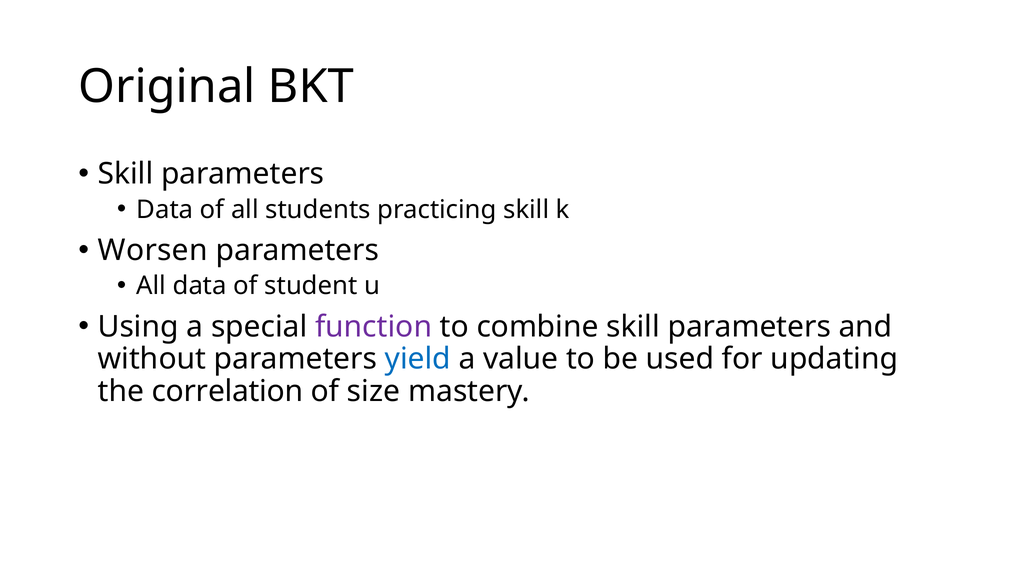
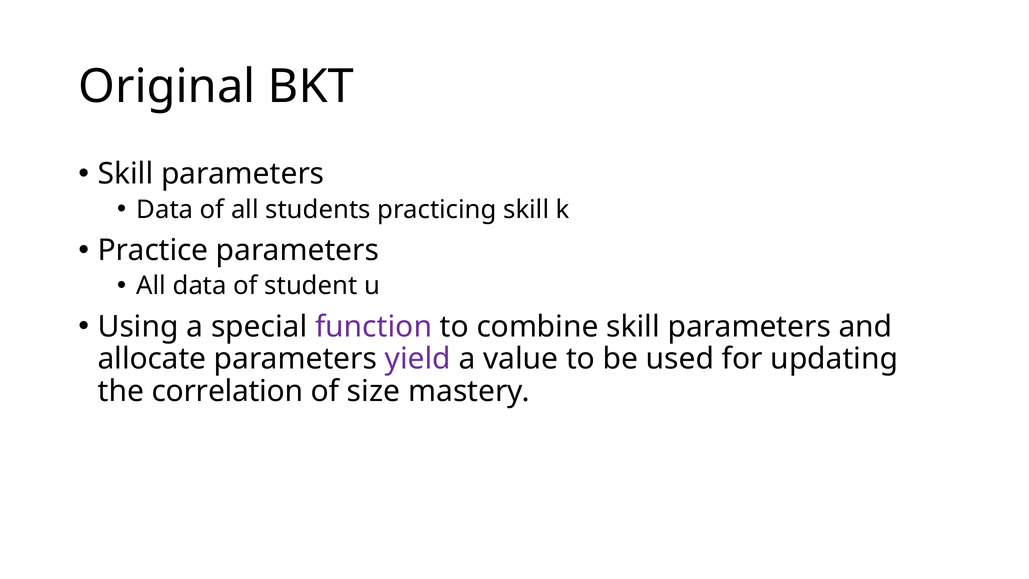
Worsen: Worsen -> Practice (153, 250)
without: without -> allocate (152, 359)
yield colour: blue -> purple (418, 359)
